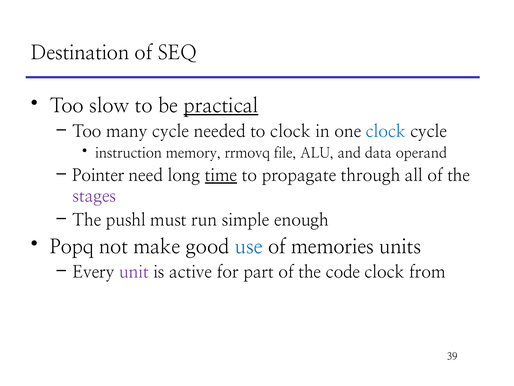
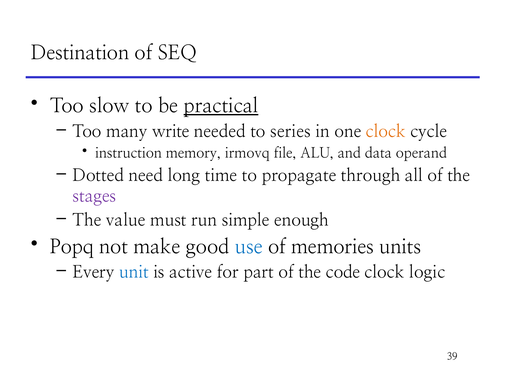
many cycle: cycle -> write (171, 131)
to clock: clock -> series (290, 131)
clock colour: blue -> orange (386, 131)
rrmovq: rrmovq -> irmovq (247, 153)
Pointer: Pointer -> Dotted (98, 175)
time underline: present -> none (221, 175)
pushl: pushl -> value (126, 220)
unit colour: purple -> blue (134, 272)
from: from -> logic (427, 272)
